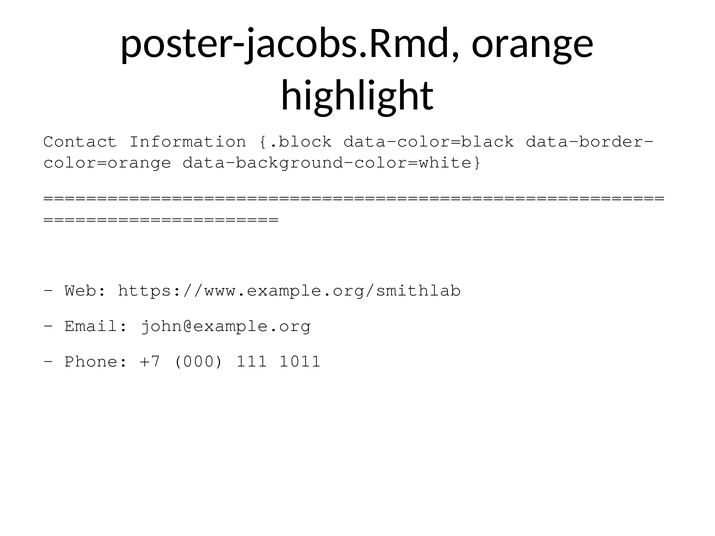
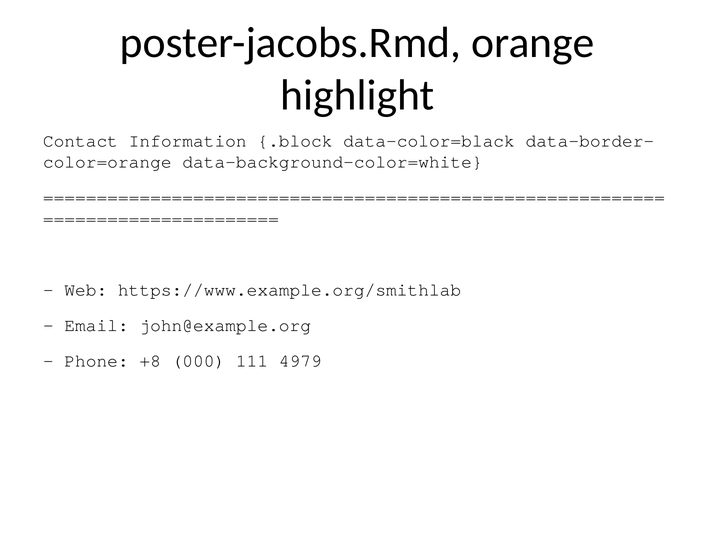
+7: +7 -> +8 (150, 361)
1011: 1011 -> 4979 (300, 361)
